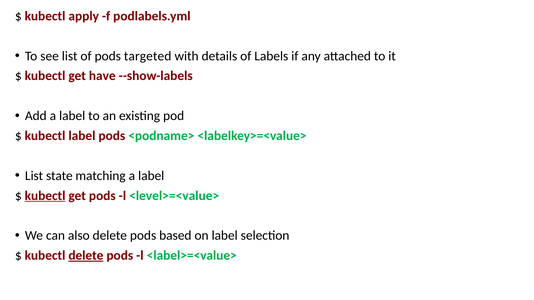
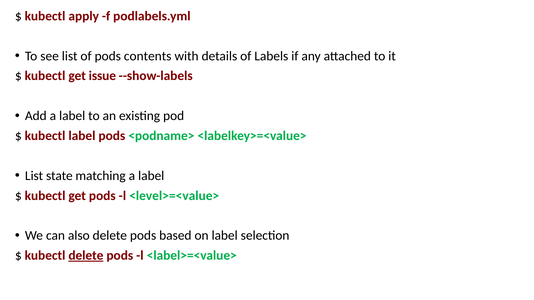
targeted: targeted -> contents (148, 56)
have: have -> issue (102, 76)
kubectl underline: present -> none (45, 196)
